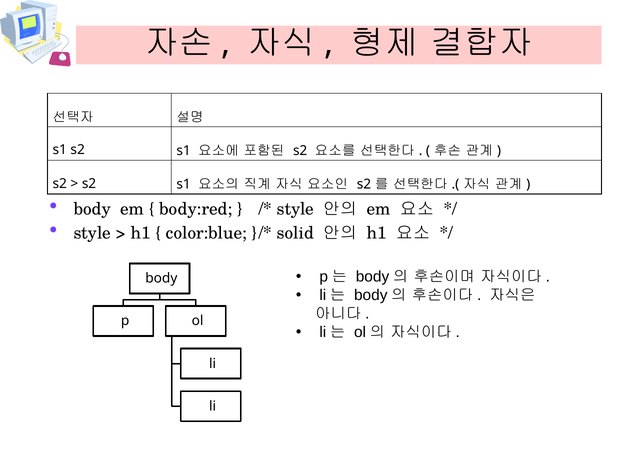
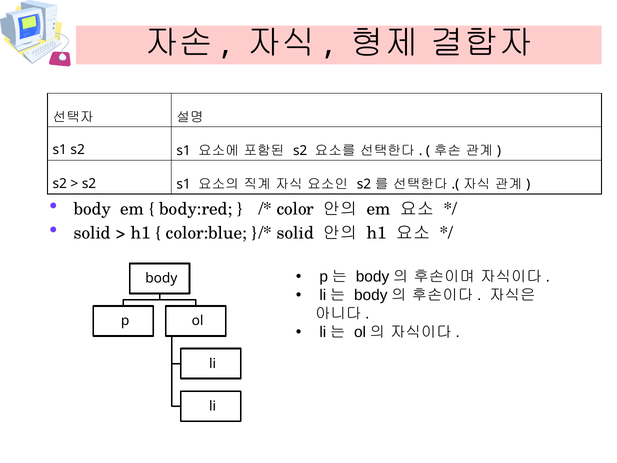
style: style -> color (295, 209)
style: style -> solid (92, 233)
